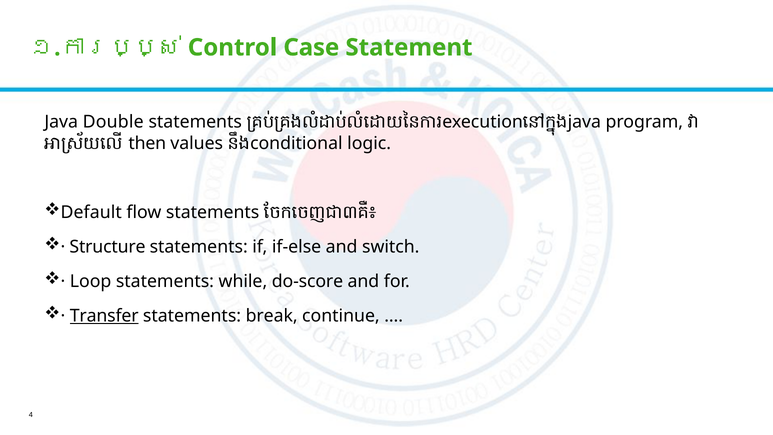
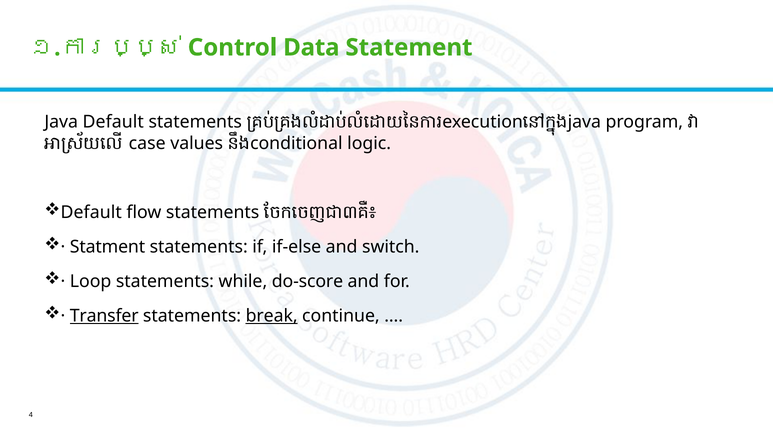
Case: Case -> Data (311, 47)
Java Double: Double -> Default (113, 122)
then: then -> case (147, 143)
Structure: Structure -> Statment (108, 247)
break underline: none -> present (272, 316)
